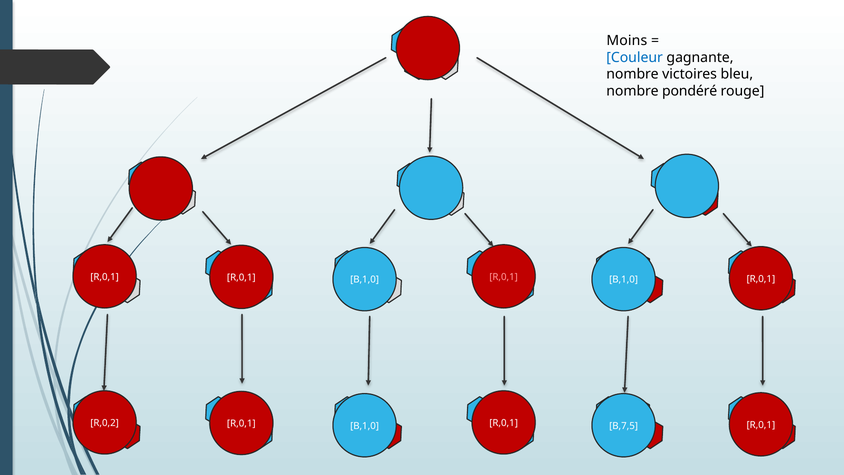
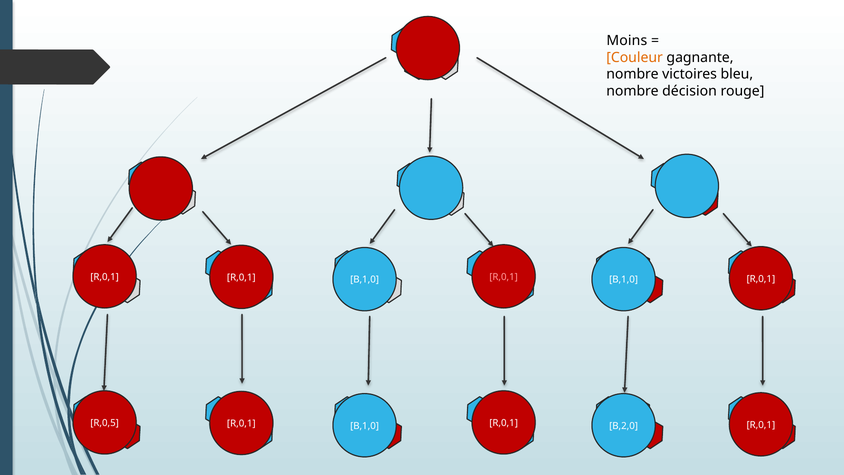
Couleur colour: blue -> orange (635, 57)
pondéré: pondéré -> décision (690, 91)
R,0,2: R,0,2 -> R,0,5 (105, 423)
B,7,5: B,7,5 -> B,2,0 (624, 426)
